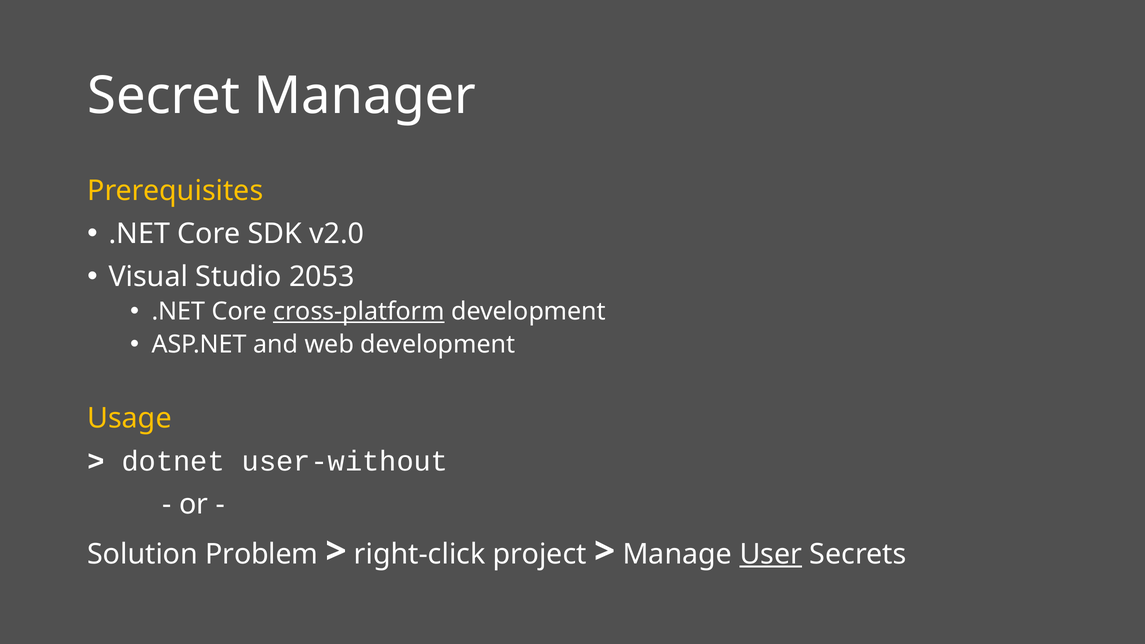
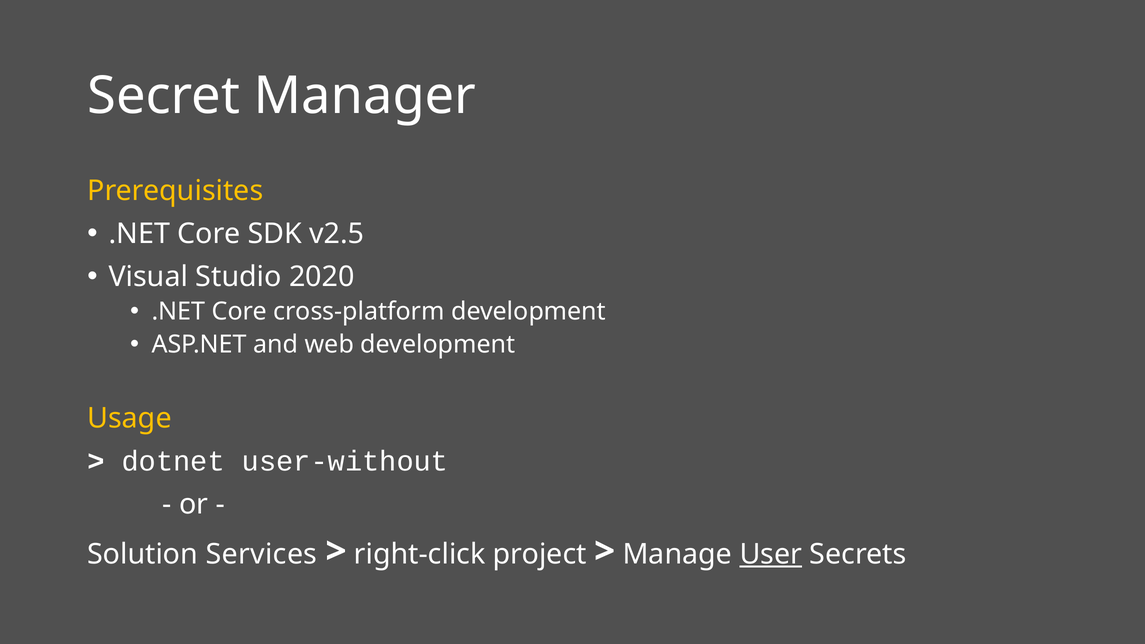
v2.0: v2.0 -> v2.5 (337, 234)
2053: 2053 -> 2020 (322, 277)
cross-platform underline: present -> none (359, 312)
Problem: Problem -> Services (262, 554)
